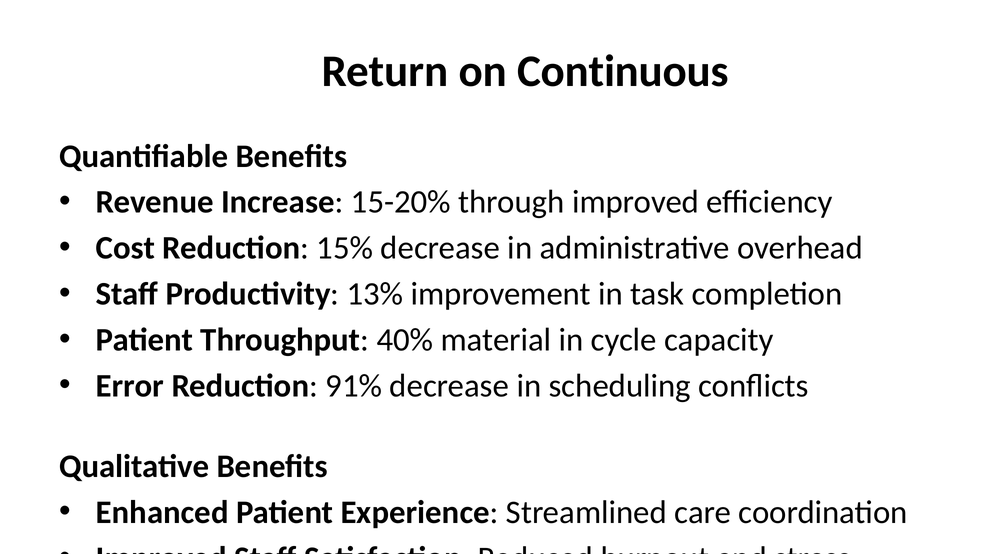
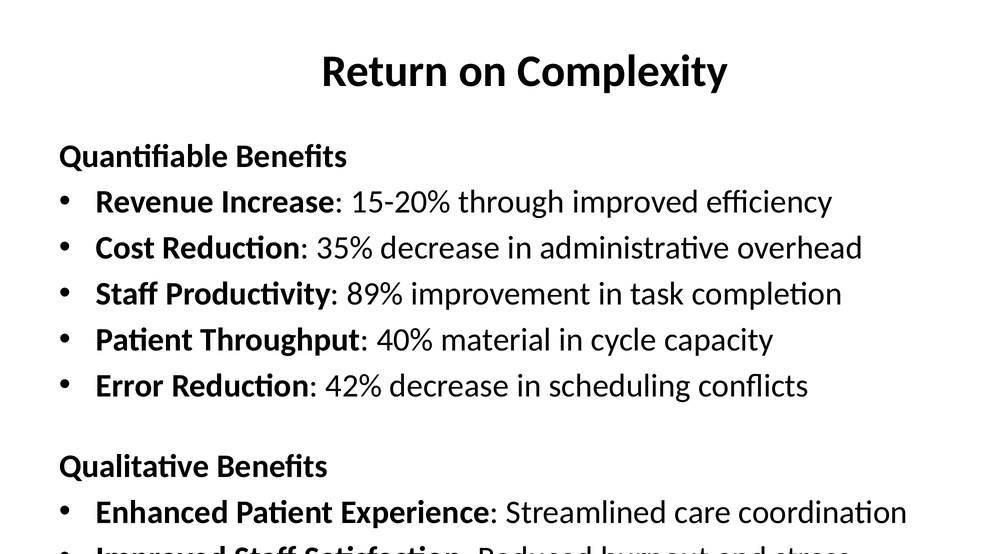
Continuous: Continuous -> Complexity (623, 71)
15%: 15% -> 35% (345, 248)
13%: 13% -> 89% (375, 294)
91%: 91% -> 42% (354, 386)
